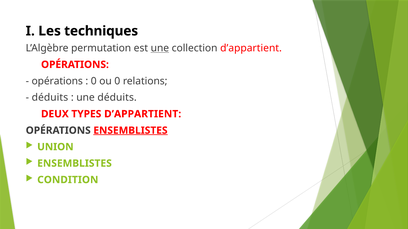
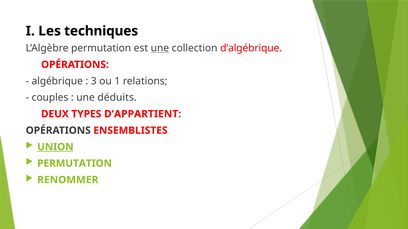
collection d’appartient: d’appartient -> d’algébrique (251, 48)
opérations: opérations -> algébrique (57, 81)
0: 0 -> 3 (94, 81)
ou 0: 0 -> 1 (117, 81)
déduits: déduits -> couples (50, 98)
ENSEMBLISTES underline: present -> none (130, 131)
UNION underline: none -> present (55, 147)
ENSEMBLISTES: ENSEMBLISTES -> PERMUTATION (75, 164)
CONDITION: CONDITION -> RENOMMER (68, 180)
